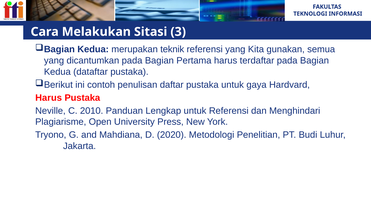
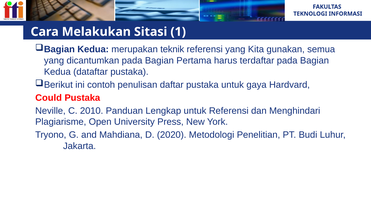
3: 3 -> 1 (178, 32)
Harus: Harus -> Could (49, 98)
